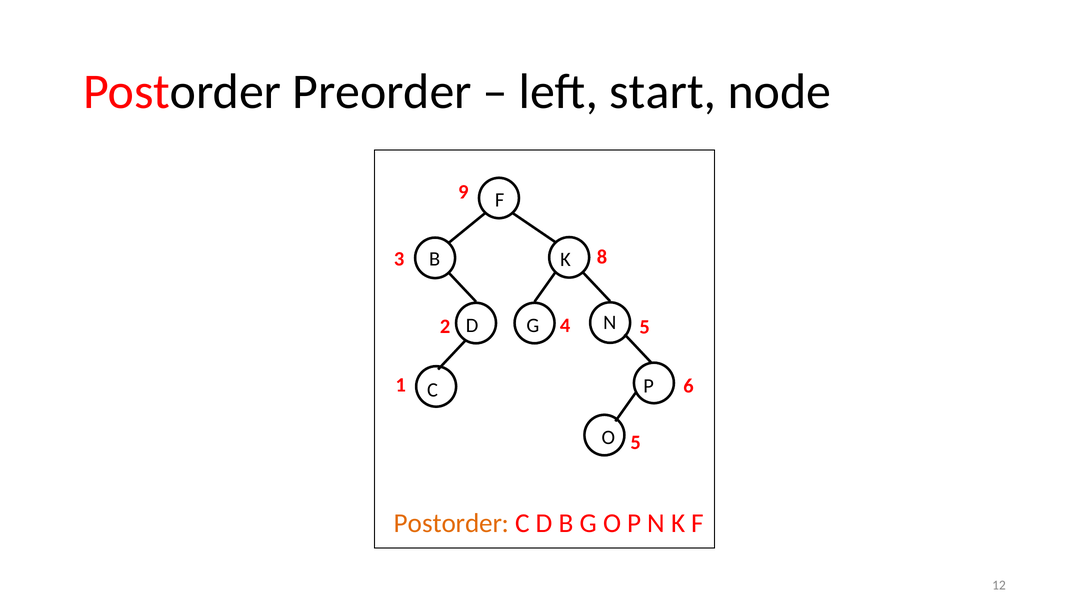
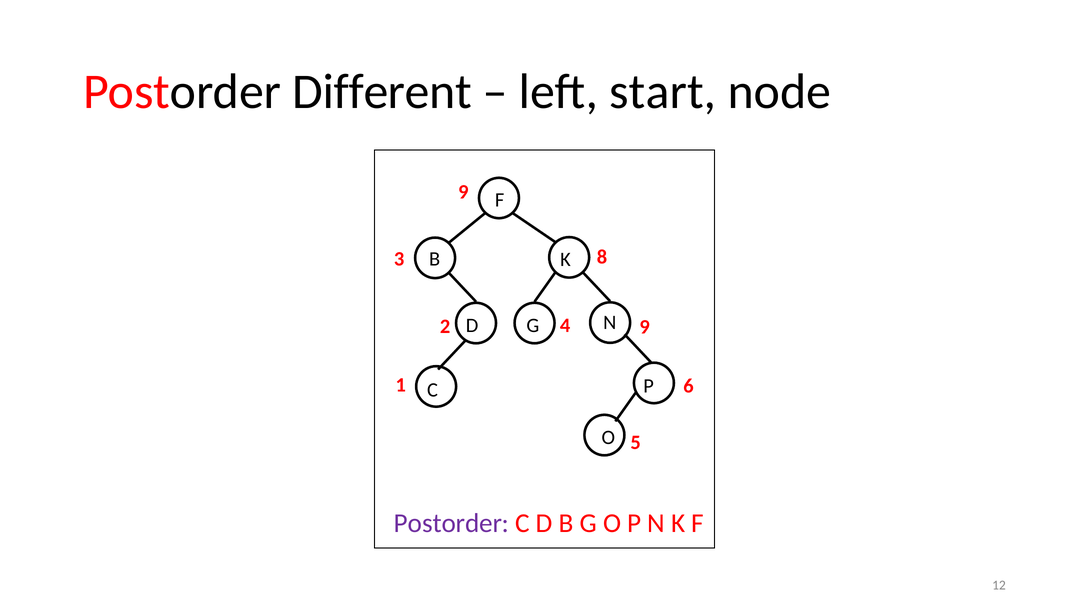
Preorder: Preorder -> Different (382, 91)
4 5: 5 -> 9 (645, 327)
Postorder colour: orange -> purple (452, 523)
